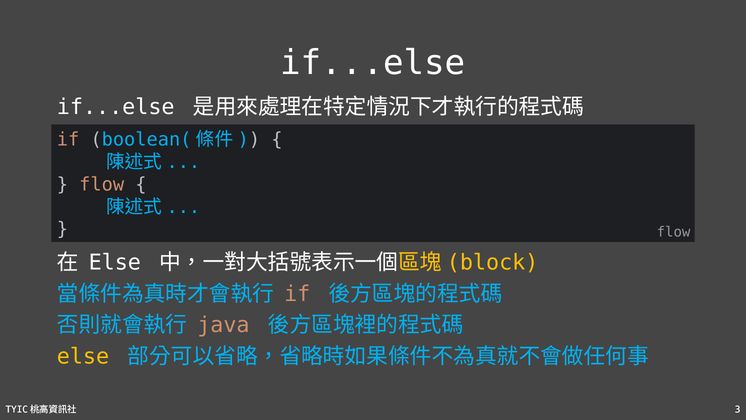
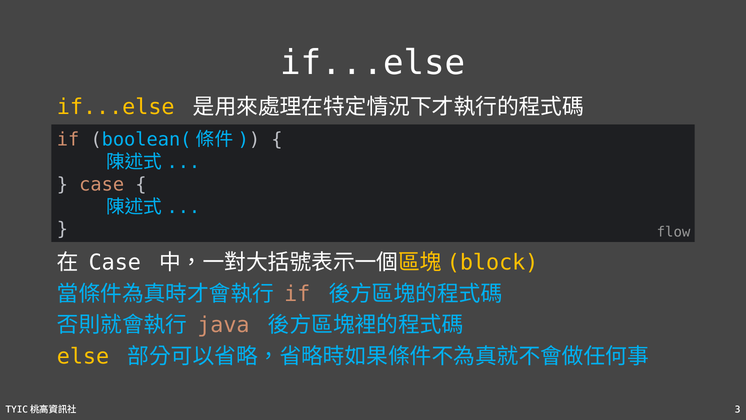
if...else colour: white -> yellow (116, 107)
flow: flow -> case (102, 184)
Else: Else -> Case (115, 262)
